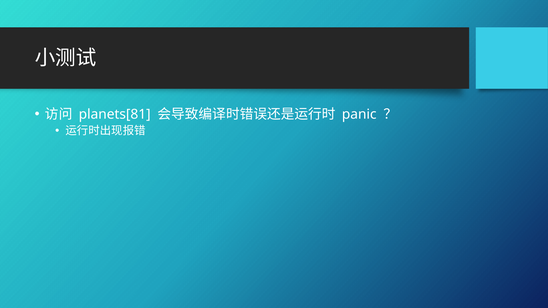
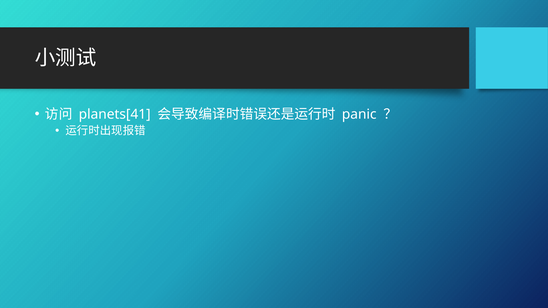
planets[81: planets[81 -> planets[41 (115, 114)
